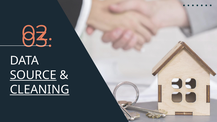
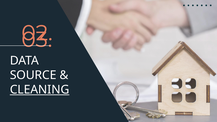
SOURCE underline: present -> none (33, 75)
